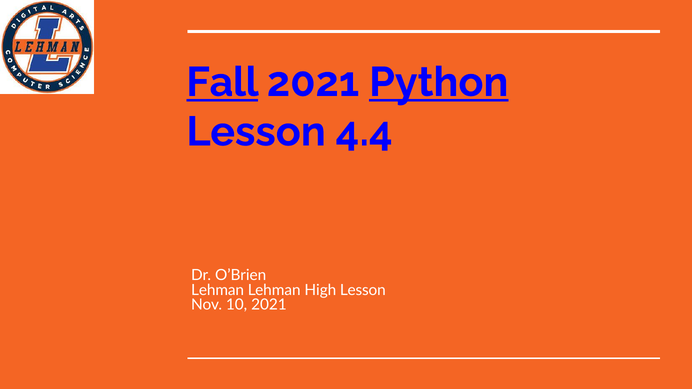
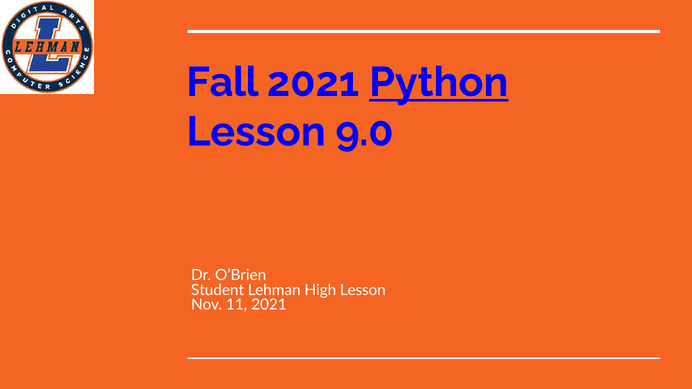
Fall underline: present -> none (222, 82)
4.4: 4.4 -> 9.0 (364, 132)
Lehman: Lehman -> Student (218, 290)
10: 10 -> 11 (237, 305)
